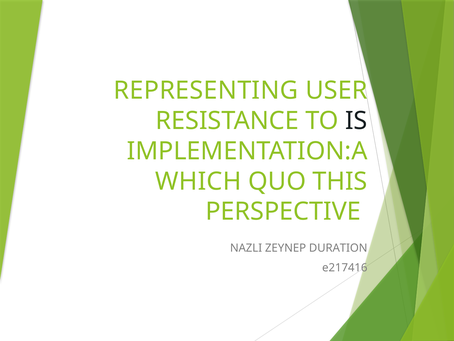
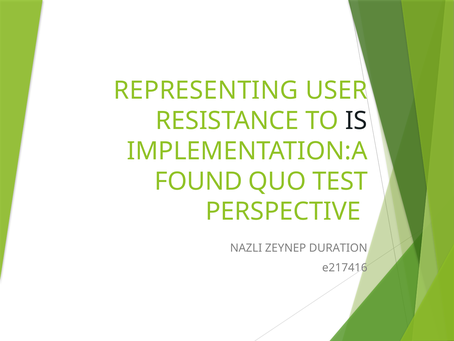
WHICH: WHICH -> FOUND (199, 181)
THIS: THIS -> TEST (340, 181)
